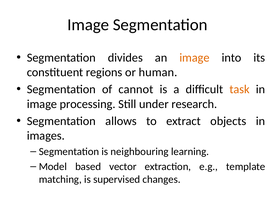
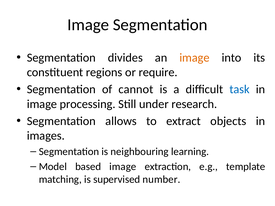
human: human -> require (158, 72)
task colour: orange -> blue (240, 89)
based vector: vector -> image (123, 167)
changes: changes -> number (161, 180)
